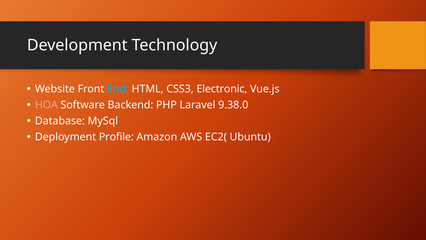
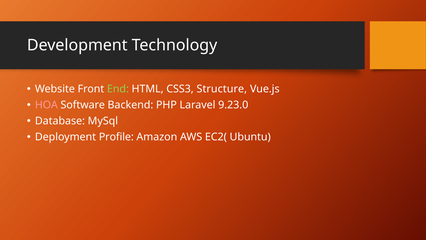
End colour: light blue -> light green (118, 89)
Electronic: Electronic -> Structure (222, 89)
9.38.0: 9.38.0 -> 9.23.0 (233, 105)
